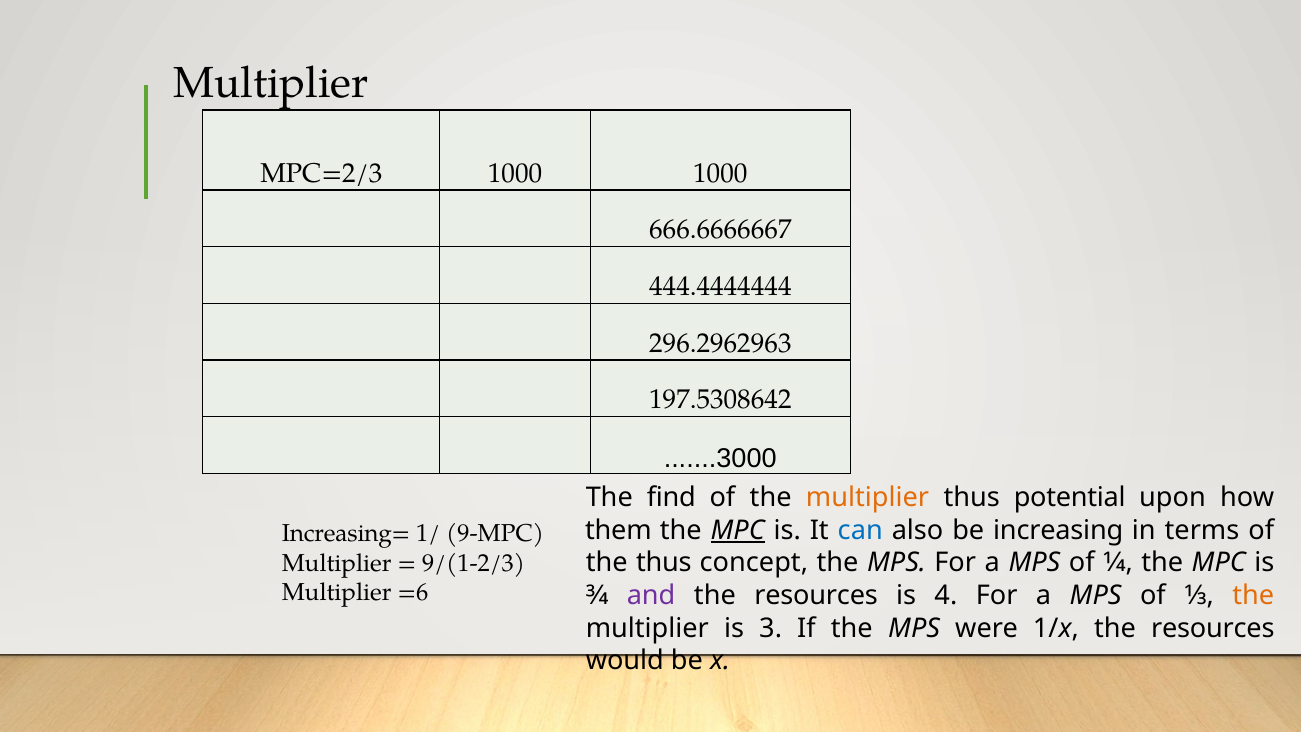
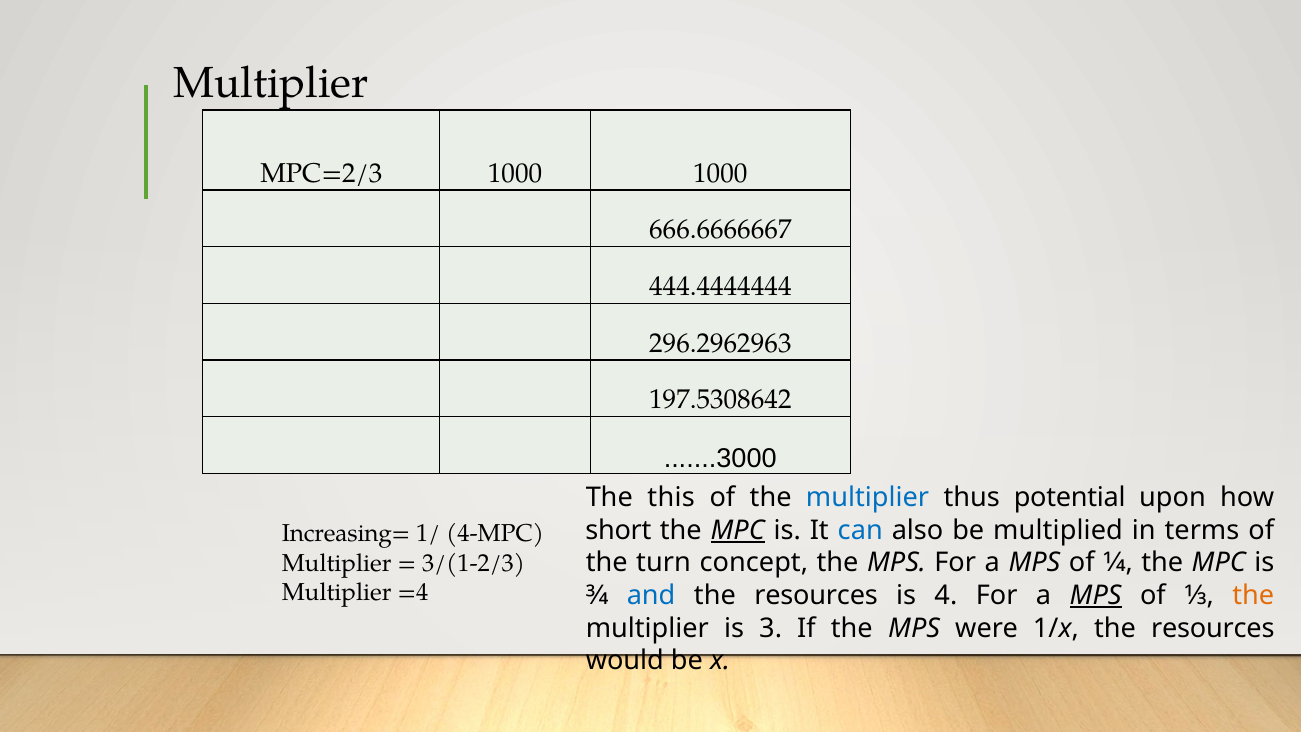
find: find -> this (671, 498)
multiplier colour: orange -> blue (868, 498)
them: them -> short (618, 530)
increasing: increasing -> multiplied (1058, 530)
9-MPC: 9-MPC -> 4-MPC (495, 534)
the thus: thus -> turn (664, 563)
9/(1-2/3: 9/(1-2/3 -> 3/(1-2/3 (474, 563)
=6: =6 -> =4 (413, 592)
and colour: purple -> blue (651, 595)
MPS underline: none -> present (1096, 595)
